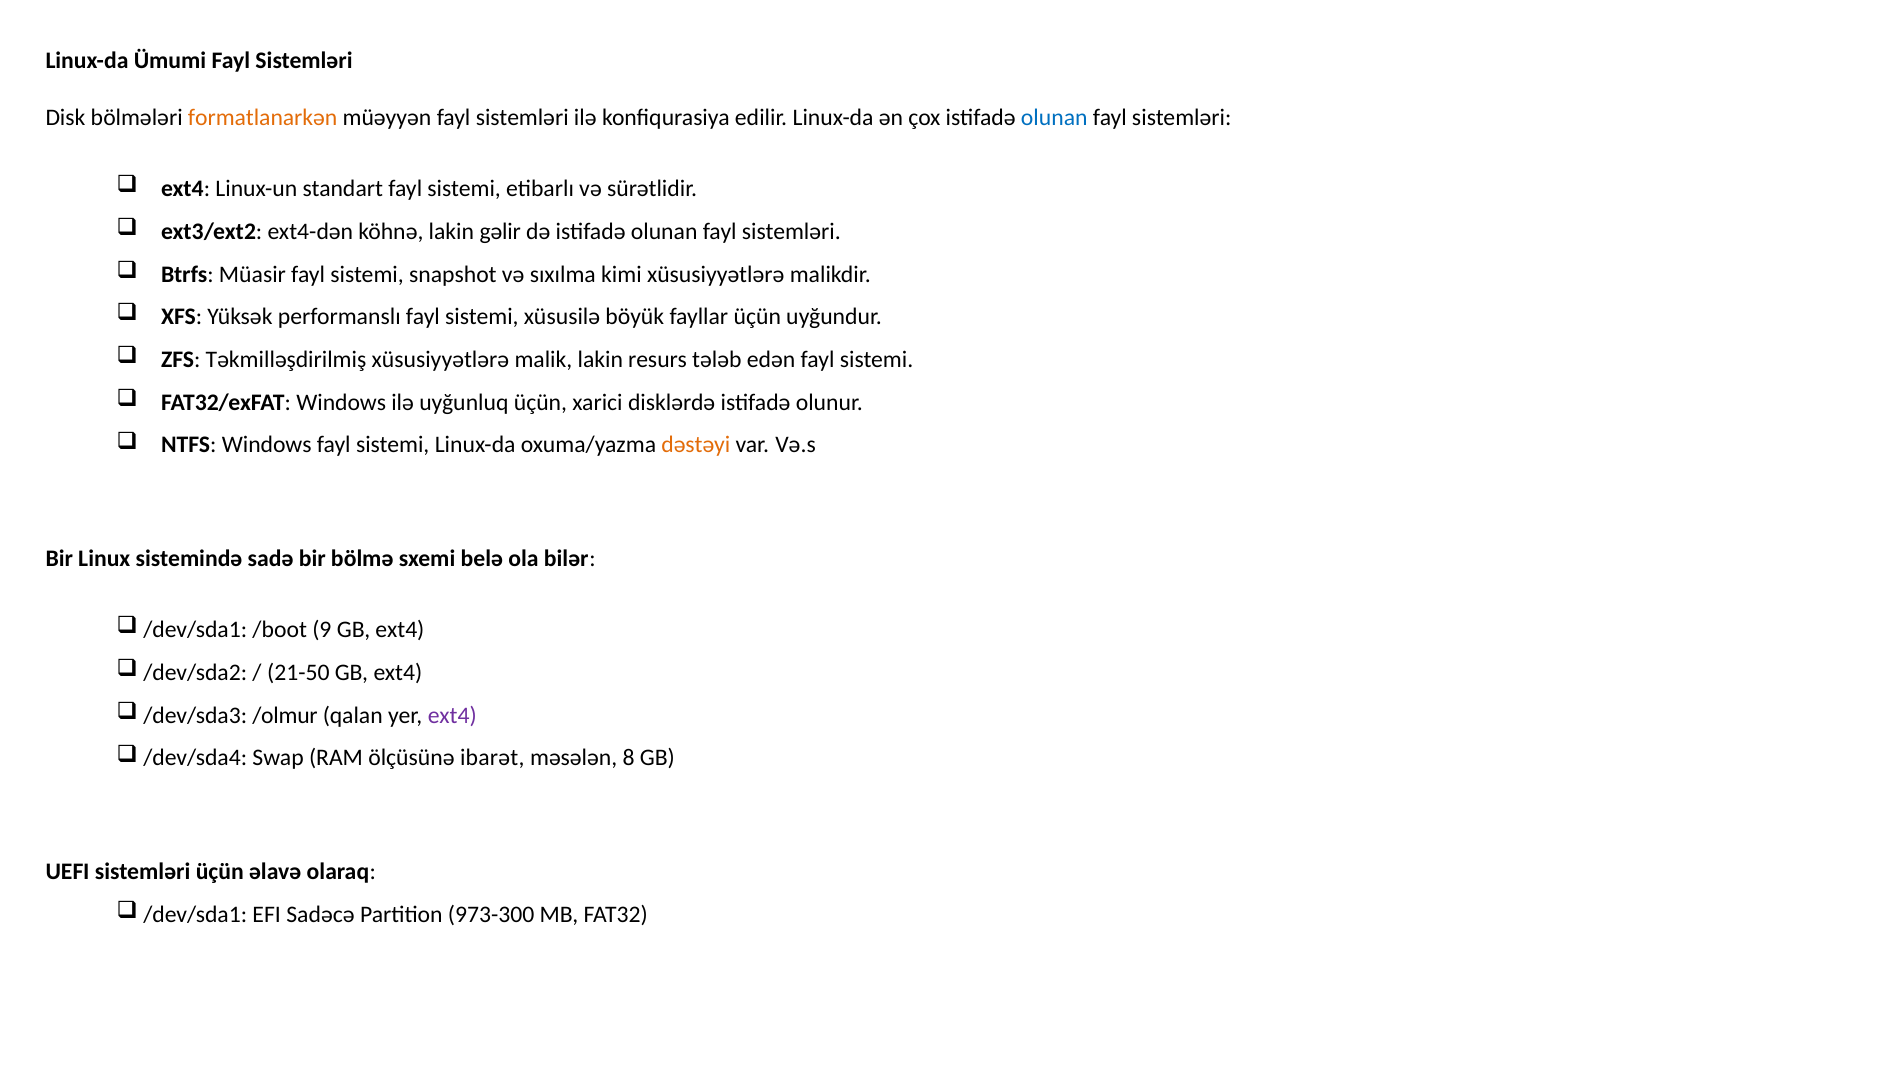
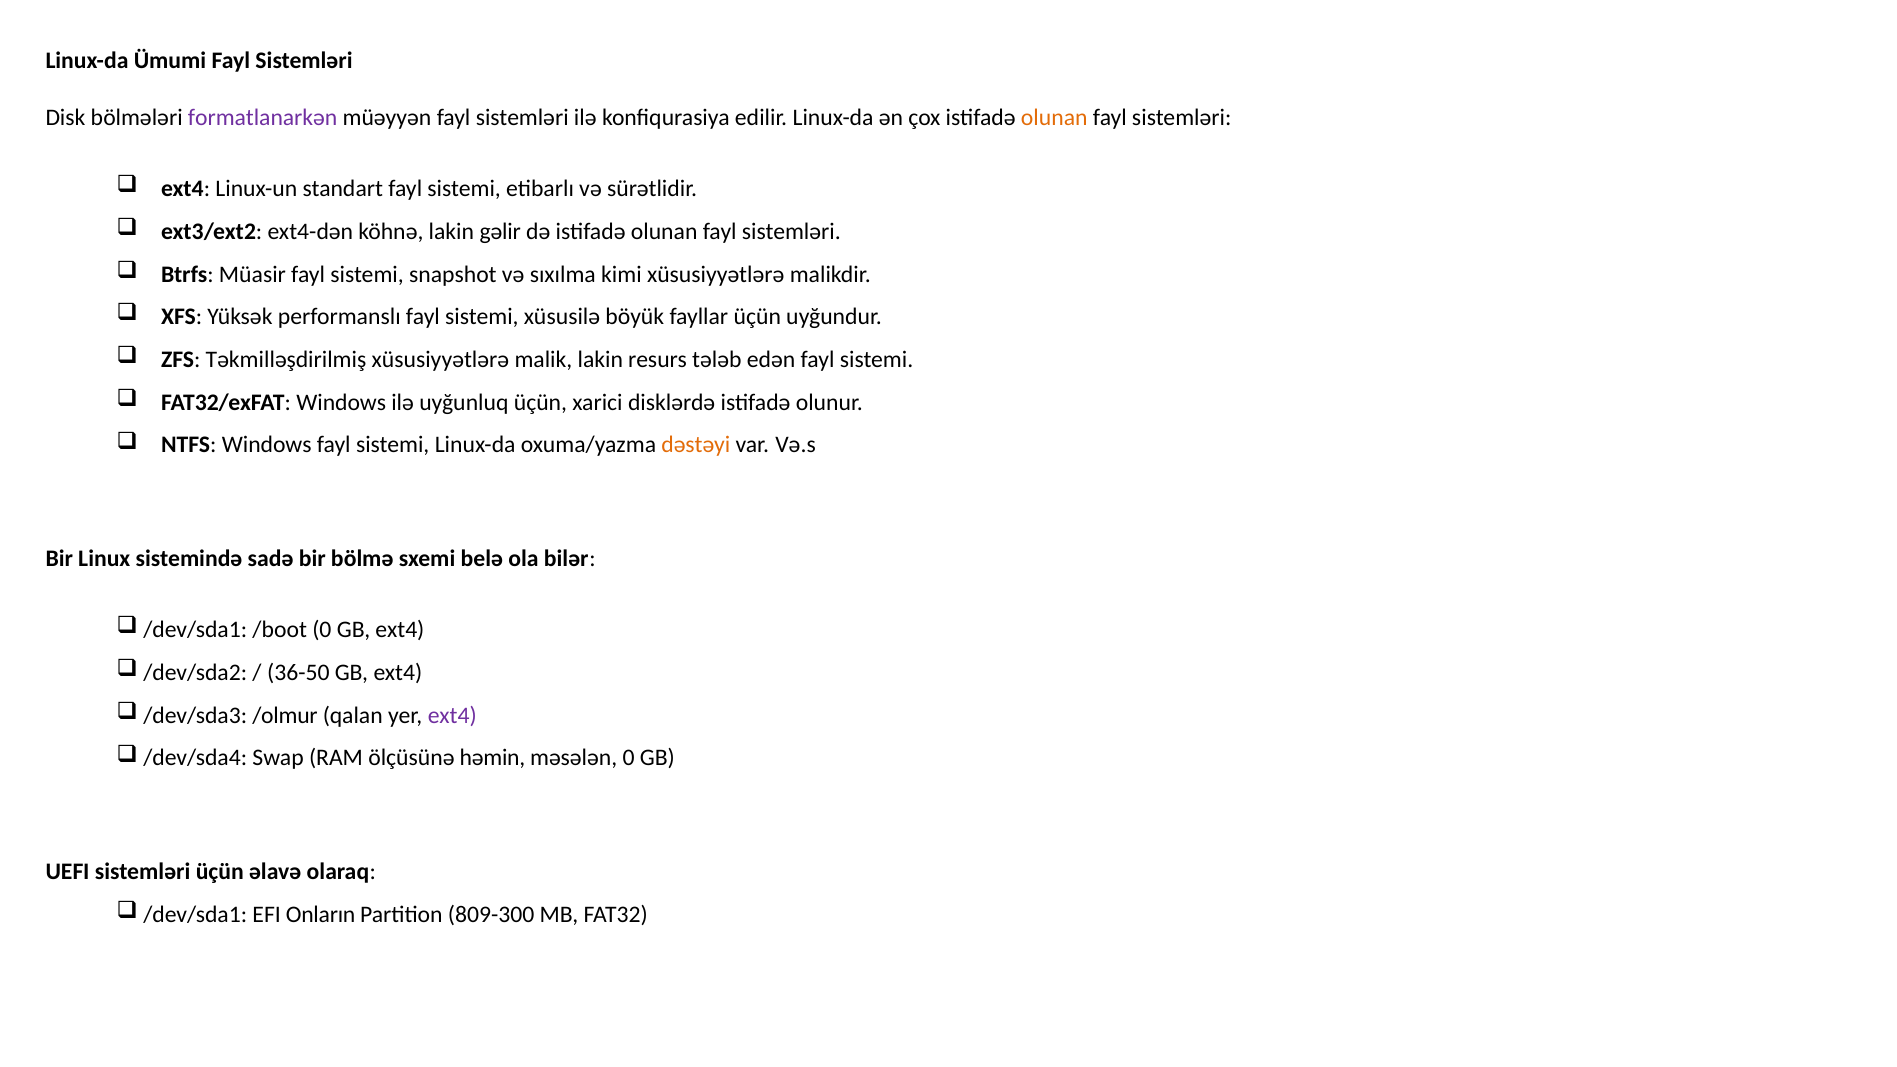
formatlanarkən colour: orange -> purple (263, 118)
olunan colour: blue -> orange (1054, 118)
/boot 9: 9 -> 0 (322, 630)
21-50: 21-50 -> 36-50 (298, 673)
ibarət: ibarət -> həmin (492, 758)
məsələn 8: 8 -> 0 (629, 758)
Sadəcə: Sadəcə -> Onların (321, 915)
973-300: 973-300 -> 809-300 (491, 915)
